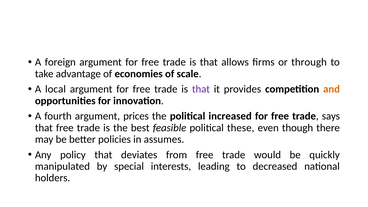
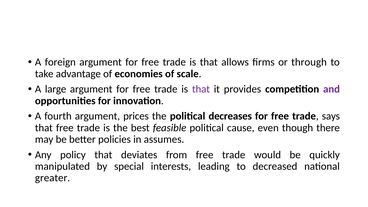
local: local -> large (56, 89)
and colour: orange -> purple (332, 89)
increased: increased -> decreases (230, 116)
these: these -> cause (241, 128)
holders: holders -> greater (53, 178)
